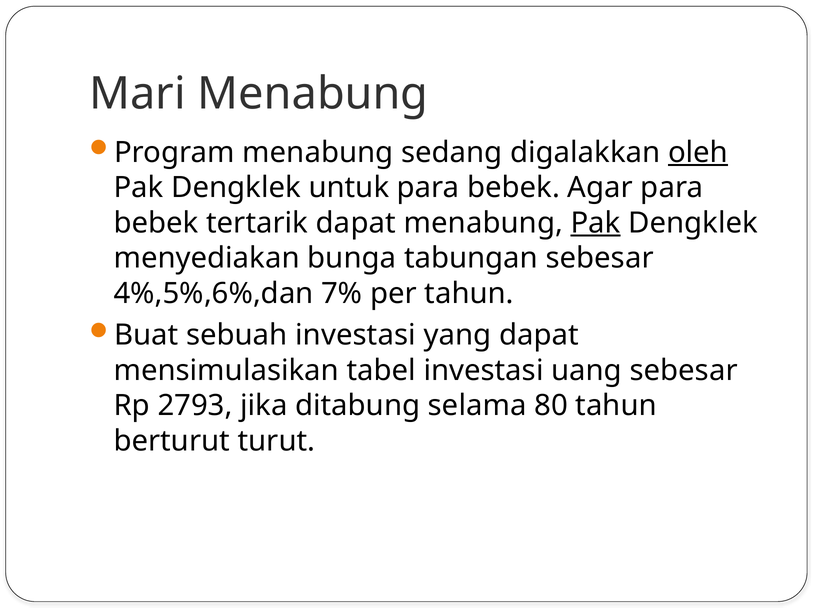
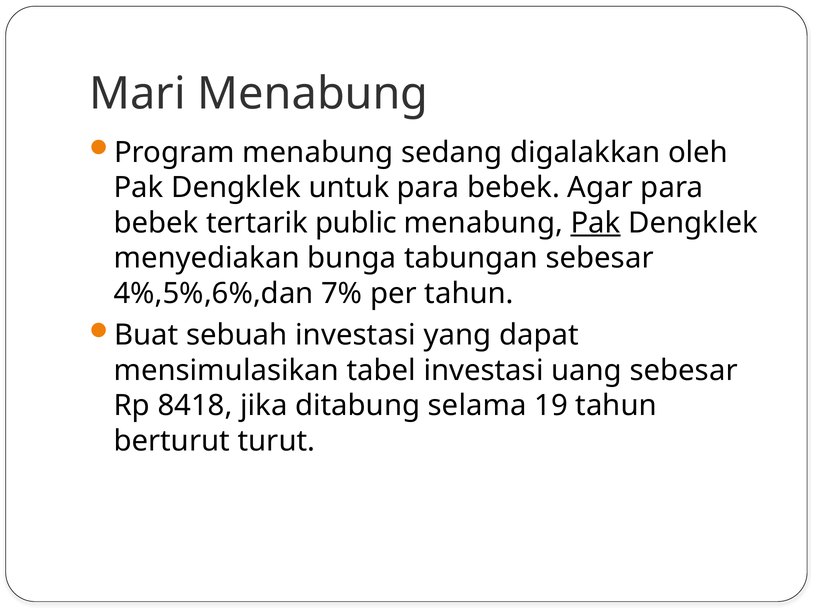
oleh underline: present -> none (698, 152)
tertarik dapat: dapat -> public (356, 223)
2793: 2793 -> 8418 (195, 405)
80: 80 -> 19 (551, 405)
